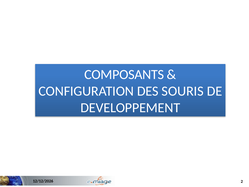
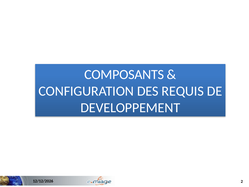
SOURIS: SOURIS -> REQUIS (183, 91)
